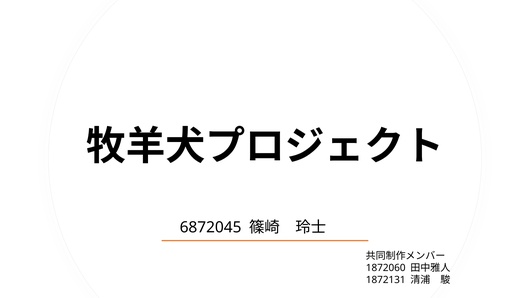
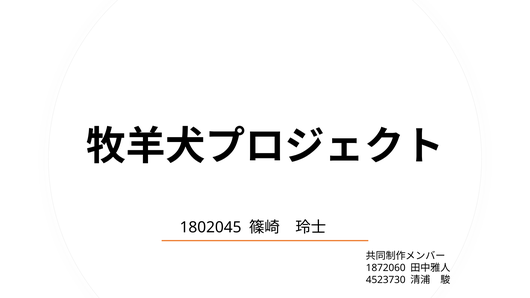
6872045: 6872045 -> 1802045 (211, 228)
1872131: 1872131 -> 4523730 (386, 280)
